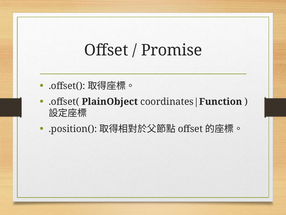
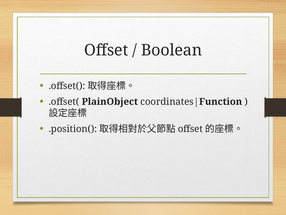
Promise: Promise -> Boolean (172, 50)
